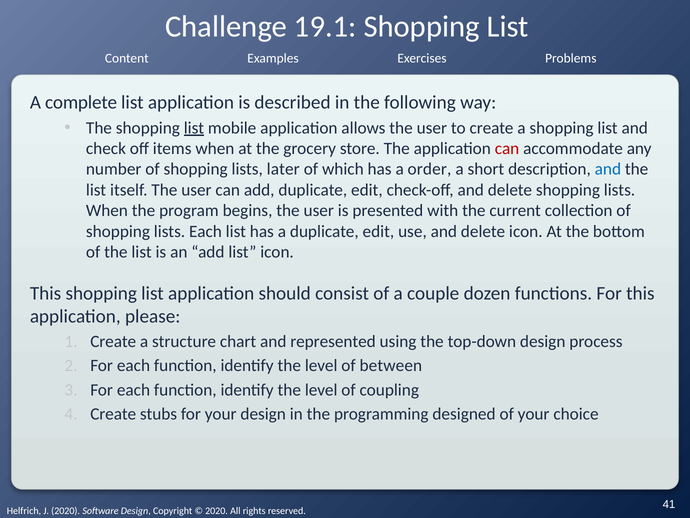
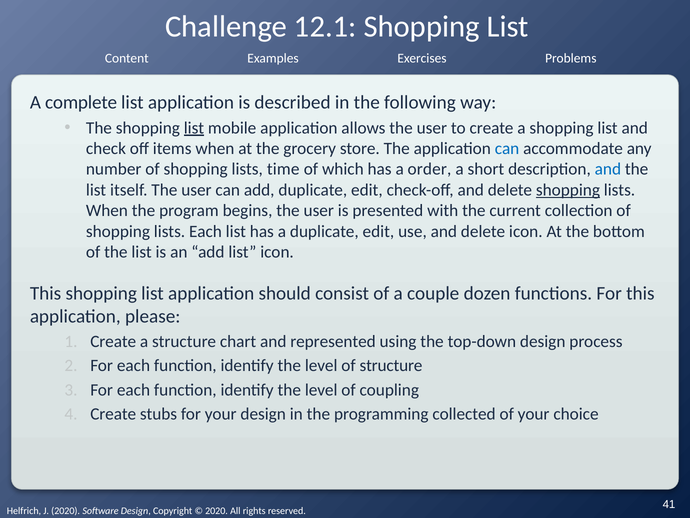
19.1: 19.1 -> 12.1 (325, 27)
can colour: red -> blue (507, 148)
later: later -> time (283, 169)
shopping underline: none -> present (568, 190)
of between: between -> structure (391, 365)
designed: designed -> collected (464, 414)
